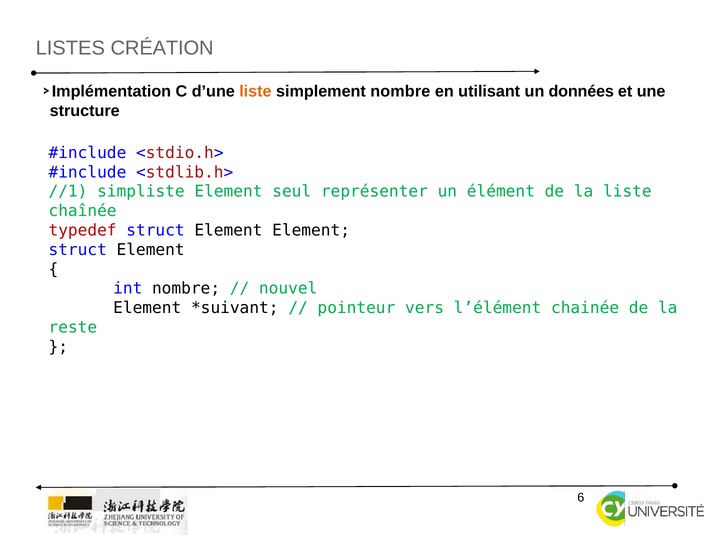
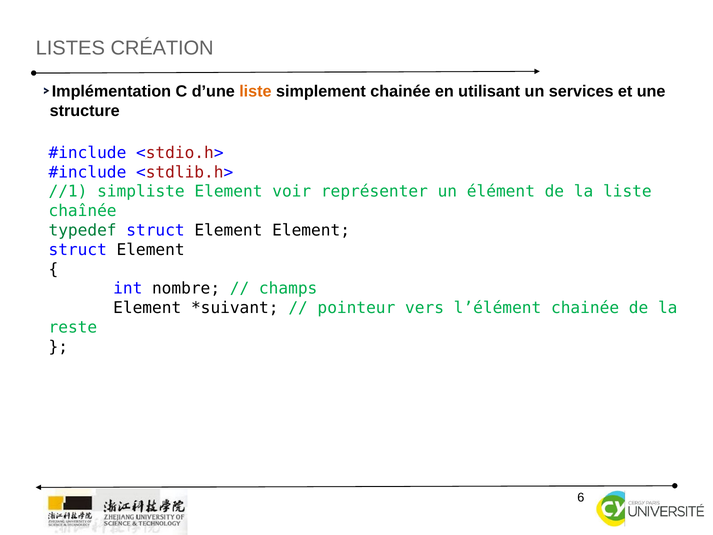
simplement nombre: nombre -> chainée (400, 91)
données: données -> services (581, 91)
seul: seul -> voir (292, 191)
typedef colour: red -> green (83, 230)
nouvel: nouvel -> champs (288, 288)
